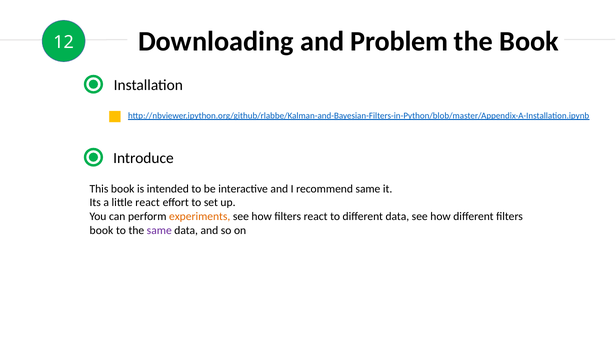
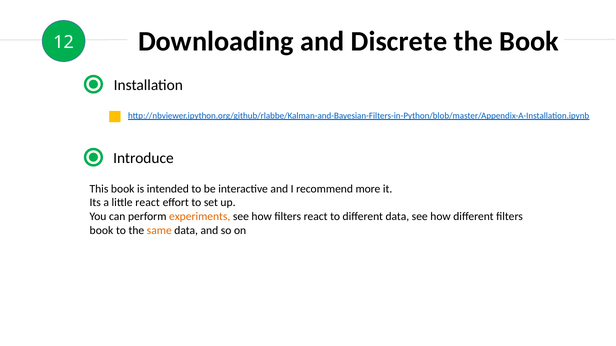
Problem: Problem -> Discrete (399, 42)
recommend same: same -> more (368, 189)
same colour: purple -> orange (159, 231)
